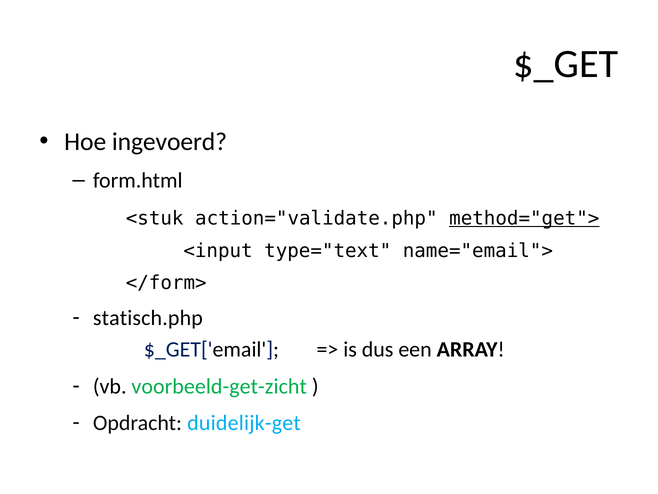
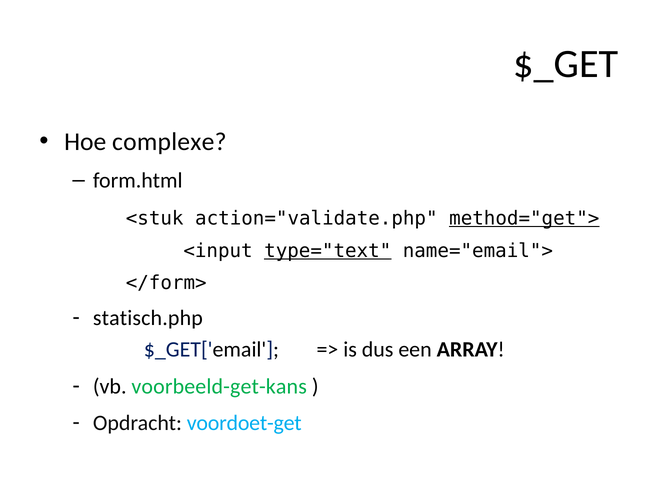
ingevoerd: ingevoerd -> complexe (169, 142)
type="text underline: none -> present (328, 251)
voorbeeld-get-zicht: voorbeeld-get-zicht -> voorbeeld-get-kans (219, 386)
duidelijk-get: duidelijk-get -> voordoet-get (244, 423)
